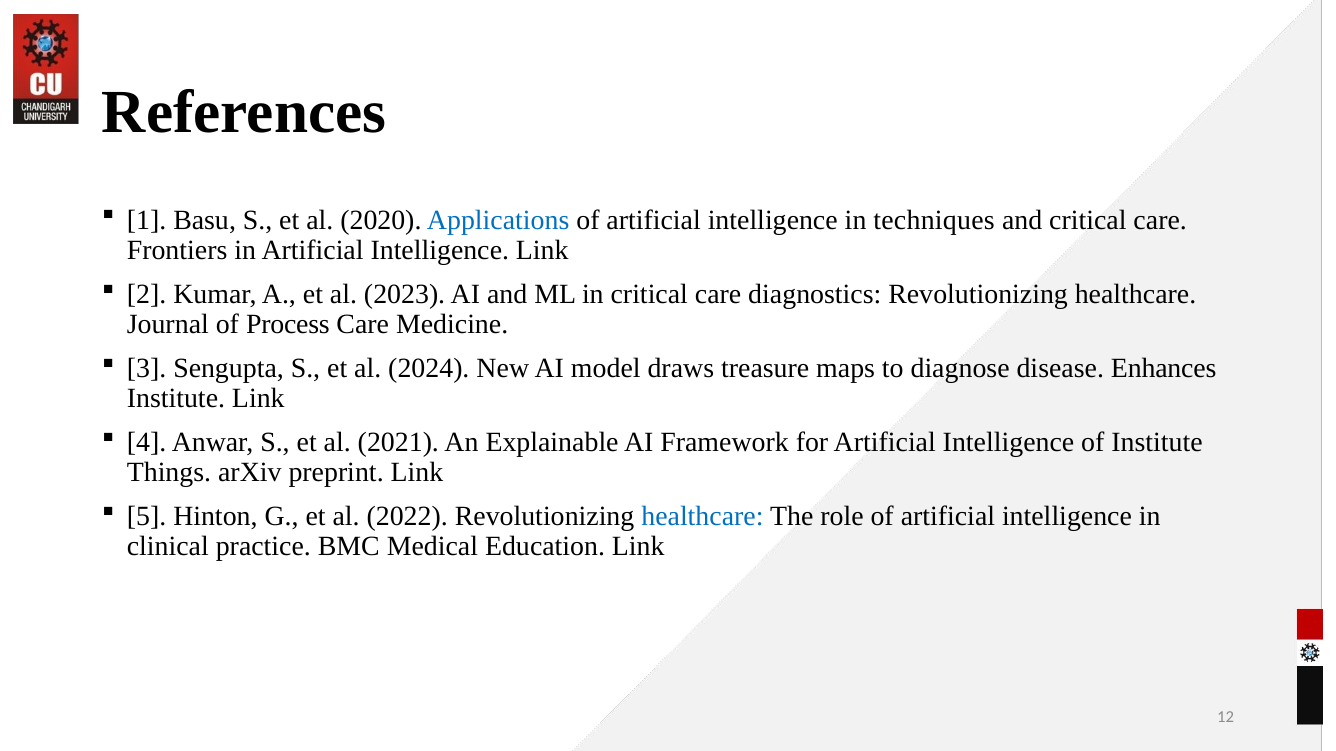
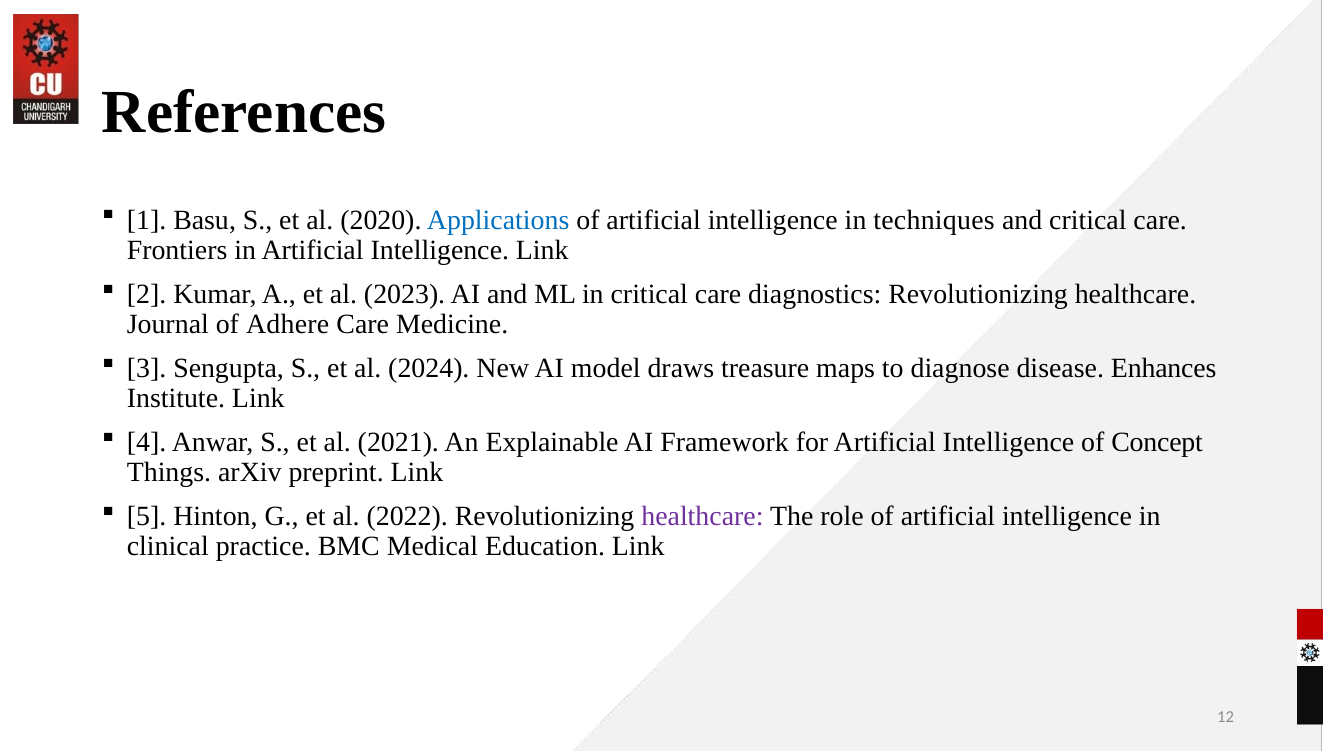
Process: Process -> Adhere (288, 324)
of Institute: Institute -> Concept (1157, 442)
healthcare colour: blue -> purple (702, 516)
